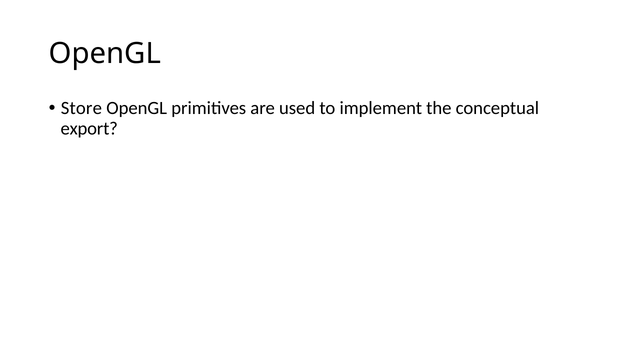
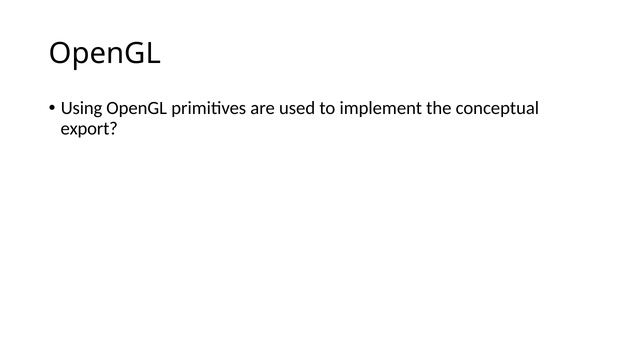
Store: Store -> Using (82, 108)
